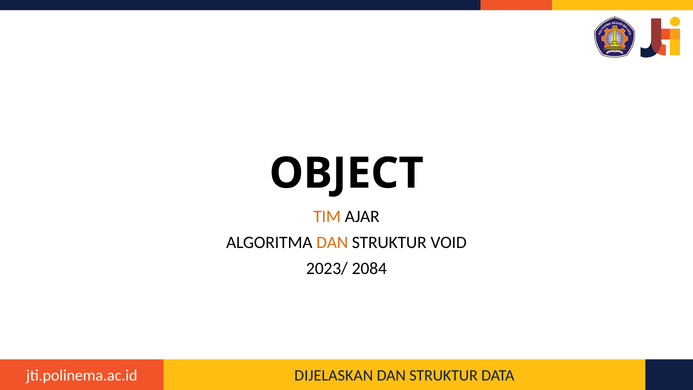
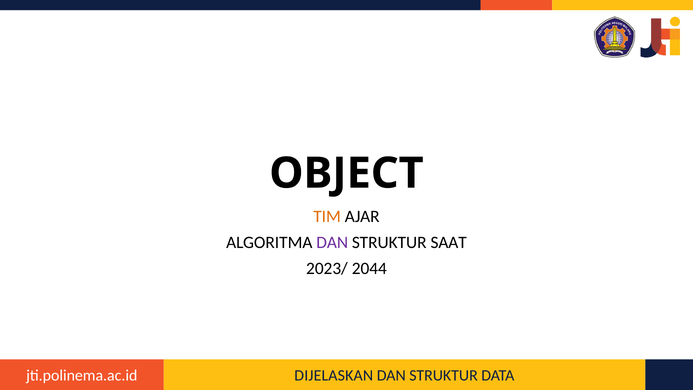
DAN colour: orange -> purple (332, 243)
VOID: VOID -> SAAT (449, 243)
2084: 2084 -> 2044 (369, 268)
